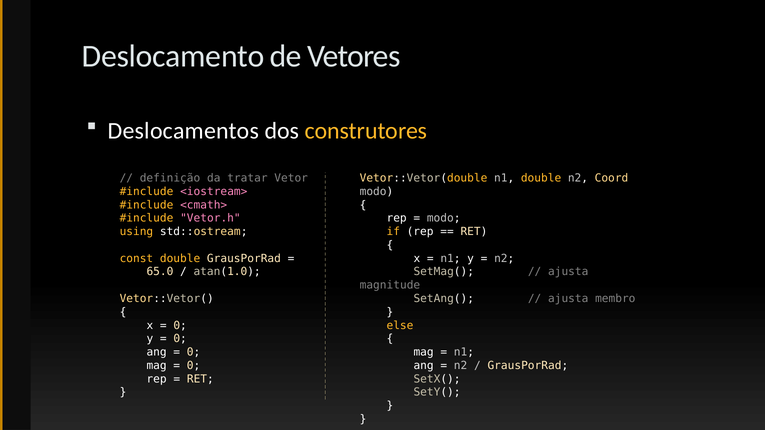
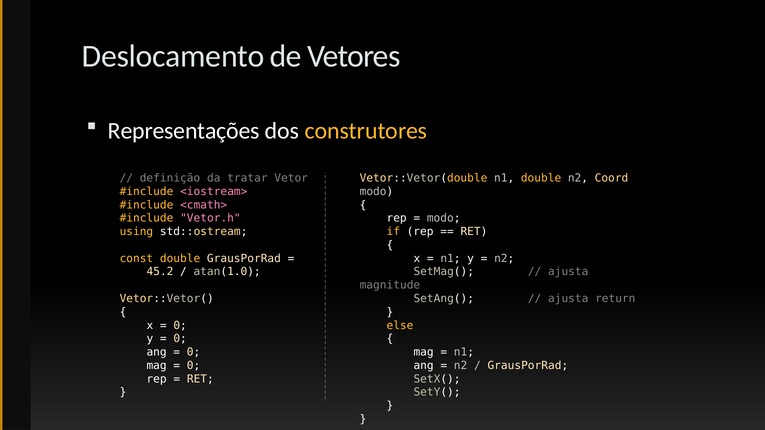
Deslocamentos: Deslocamentos -> Representações (184, 131)
65.0: 65.0 -> 45.2 (160, 272)
membro: membro -> return (615, 299)
